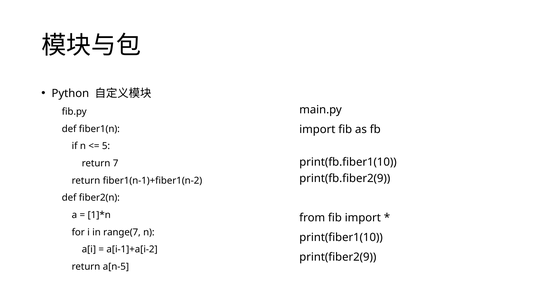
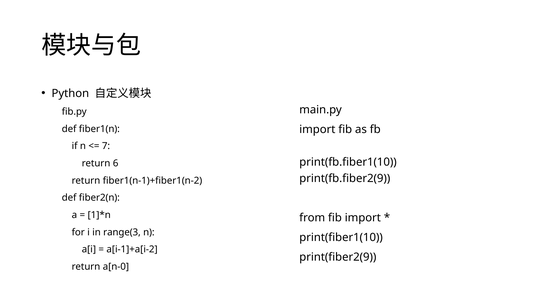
5: 5 -> 7 (106, 146)
7: 7 -> 6 (116, 164)
range(7: range(7 -> range(3 (122, 233)
a[n-5: a[n-5 -> a[n-0 (116, 267)
